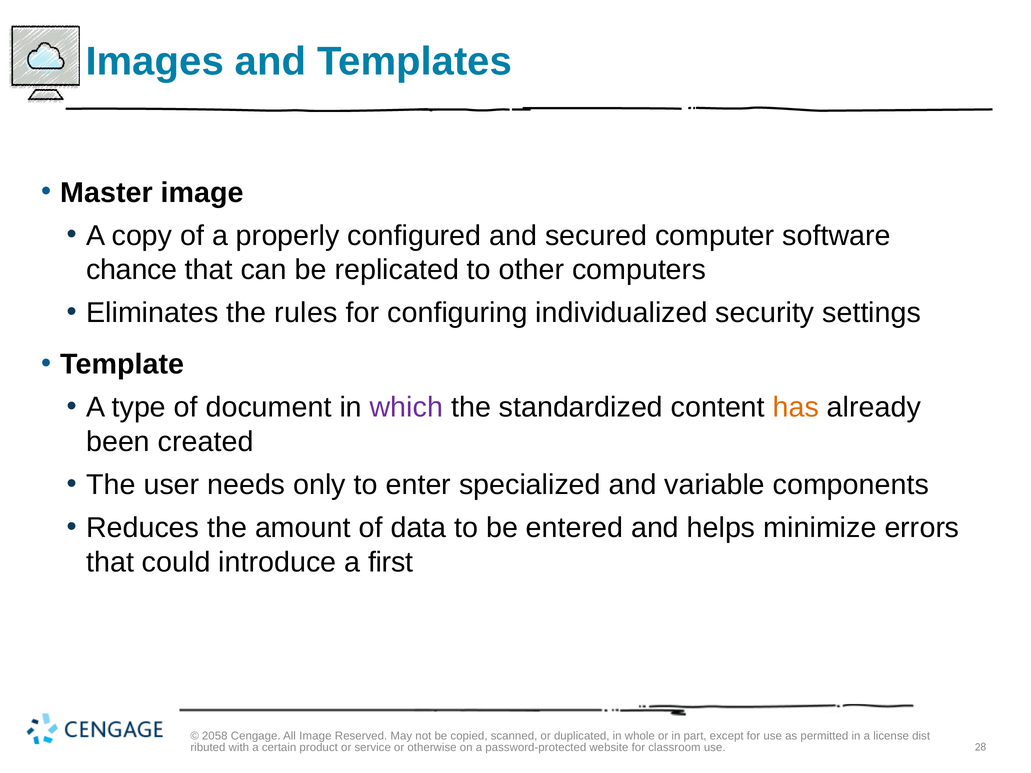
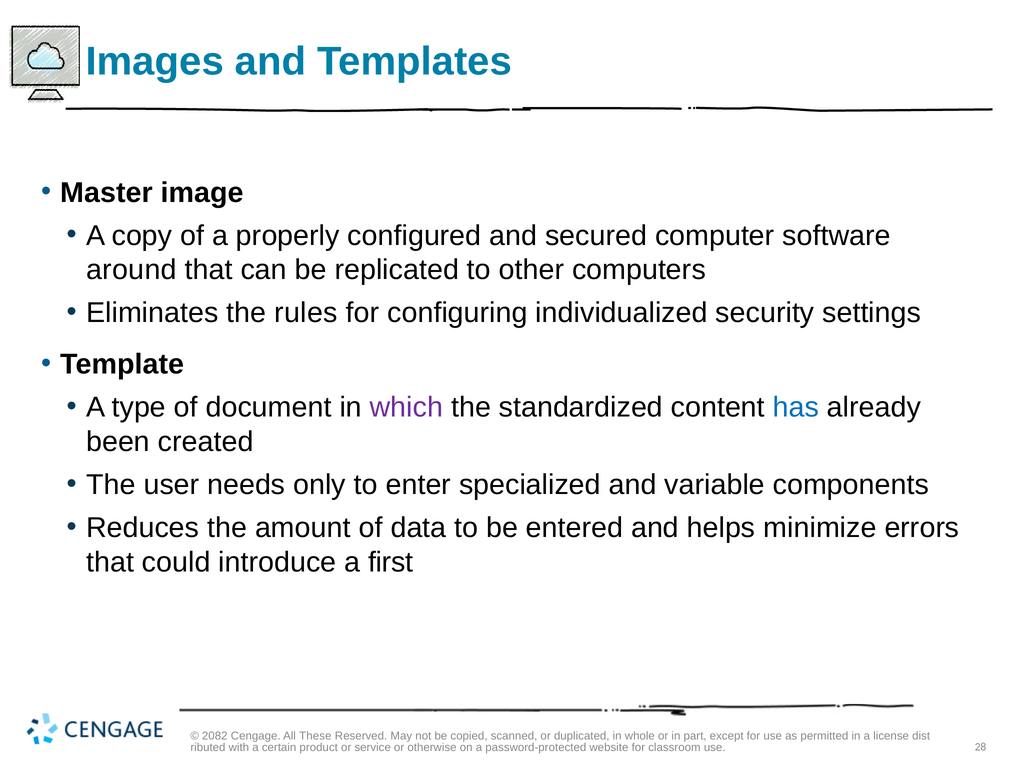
chance: chance -> around (131, 270)
has colour: orange -> blue (796, 408)
2058: 2058 -> 2082 (215, 736)
All Image: Image -> These (315, 736)
